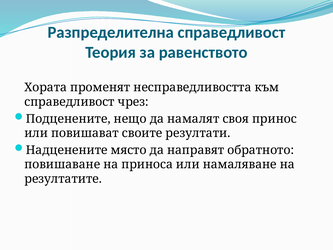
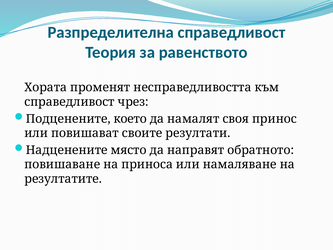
нещо: нещо -> което (130, 119)
